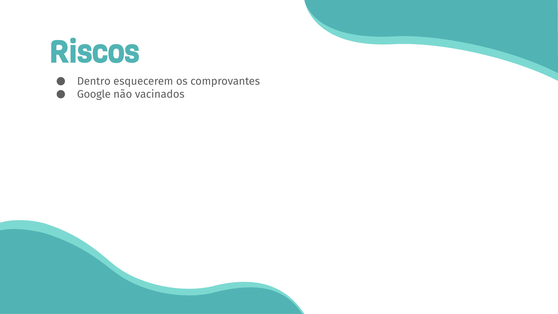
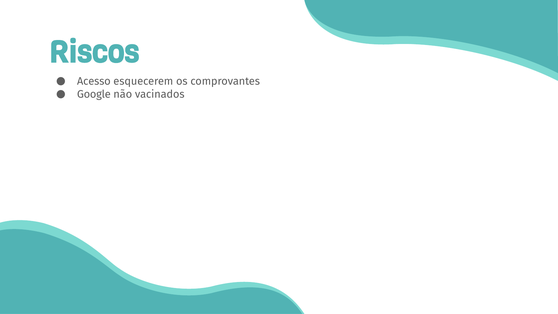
Dentro: Dentro -> Acesso (94, 81)
